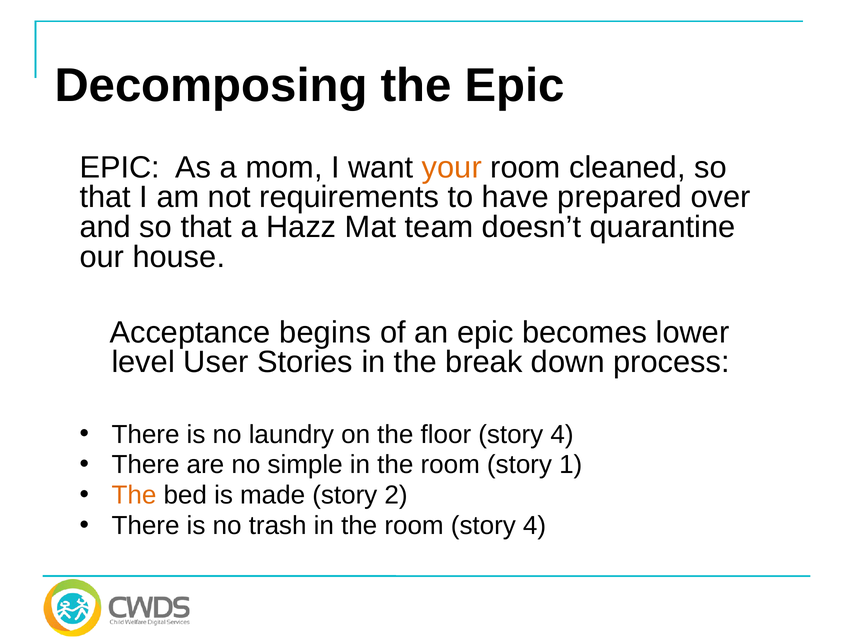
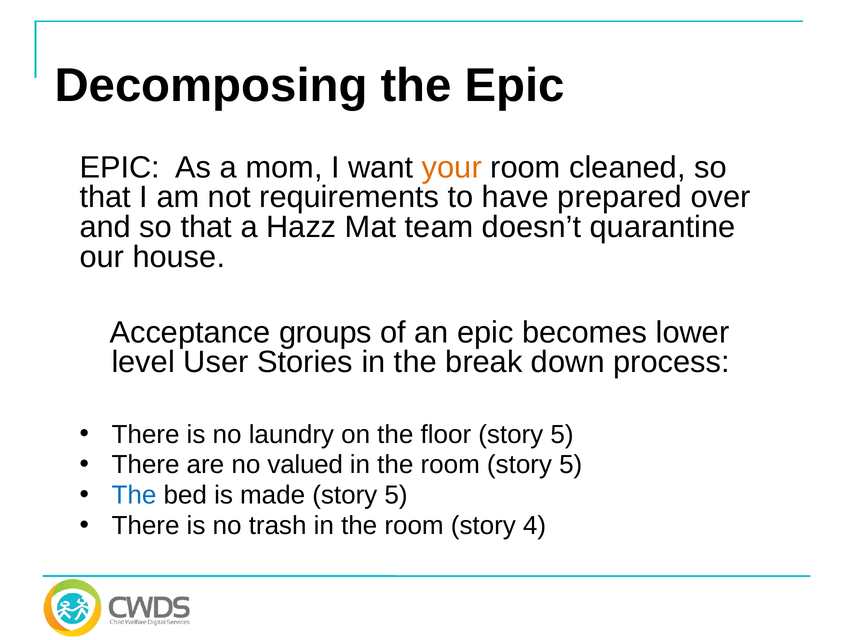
begins: begins -> groups (325, 332)
floor story 4: 4 -> 5 (562, 434)
simple: simple -> valued (305, 465)
room story 1: 1 -> 5 (571, 465)
The colour: orange -> blue (134, 495)
made story 2: 2 -> 5 (396, 495)
